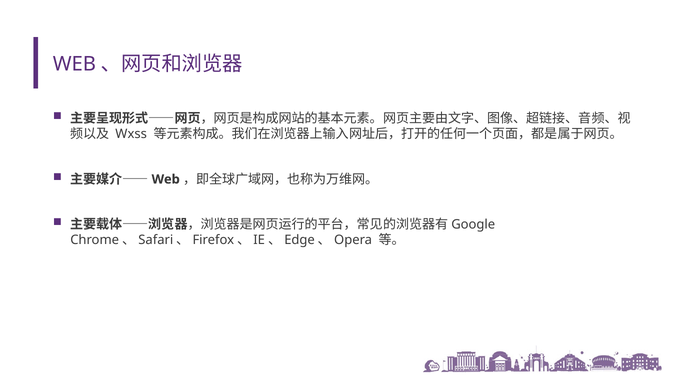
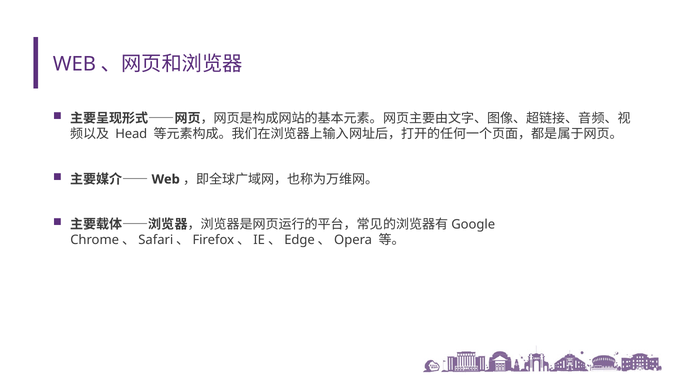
Wxss: Wxss -> Head (131, 134)
